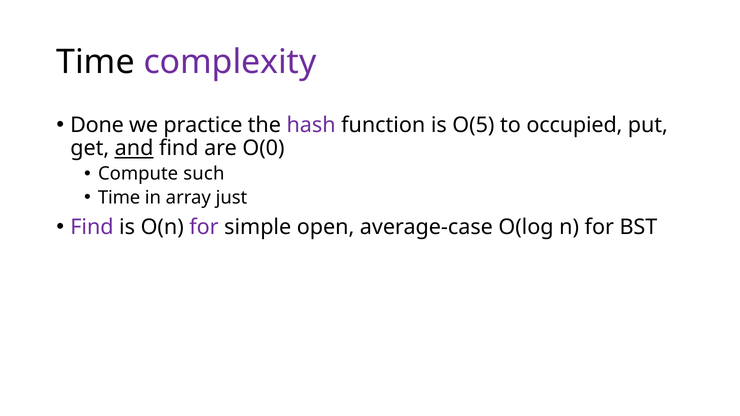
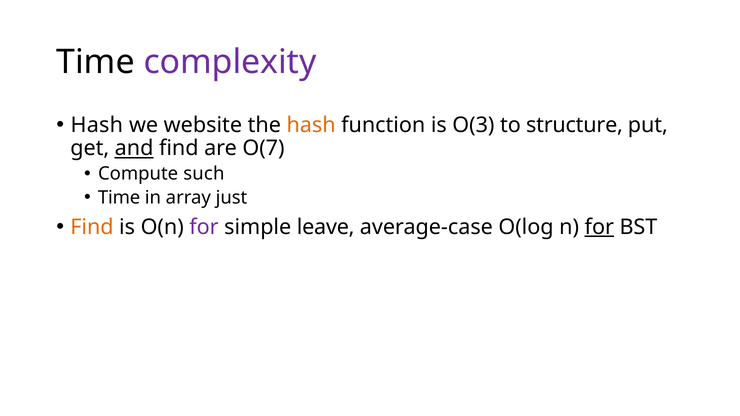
Done: Done -> Hash (97, 125)
practice: practice -> website (203, 125)
hash colour: purple -> orange (311, 125)
O(5: O(5 -> O(3 (473, 125)
occupied: occupied -> structure (574, 125)
O(0: O(0 -> O(7 (263, 148)
Find colour: purple -> orange (92, 227)
open: open -> leave (326, 227)
for underline: none -> present (599, 227)
